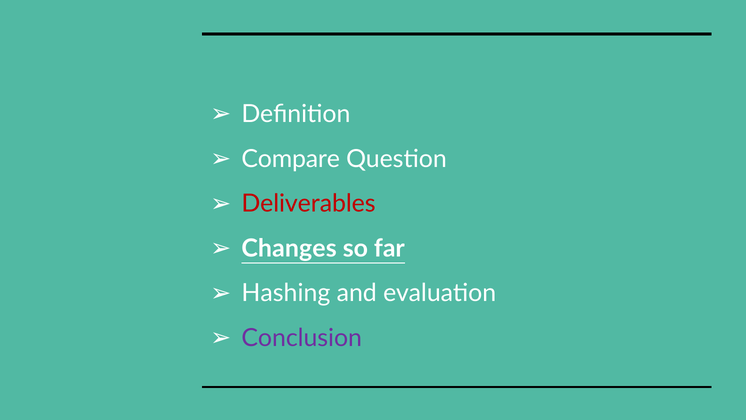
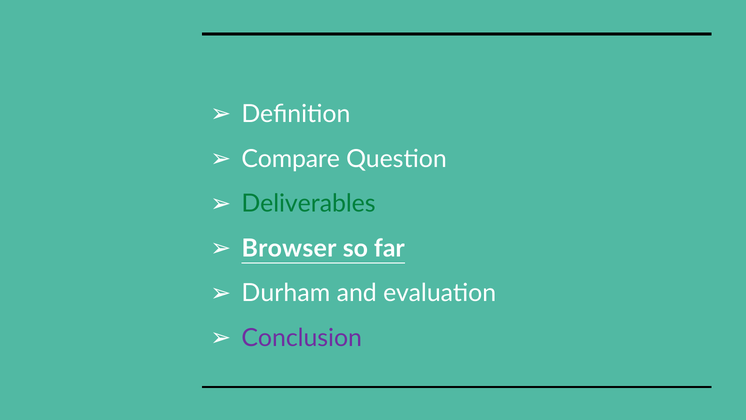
Deliverables colour: red -> green (308, 203)
Changes: Changes -> Browser (289, 248)
Hashing: Hashing -> Durham (286, 293)
